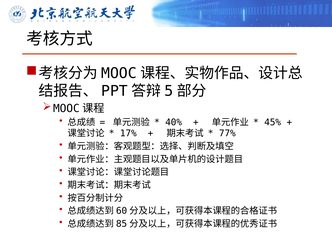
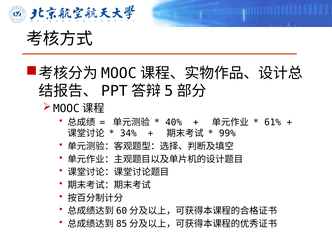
45%: 45% -> 61% (273, 122)
17%: 17% -> 34% (128, 133)
77%: 77% -> 99% (227, 133)
